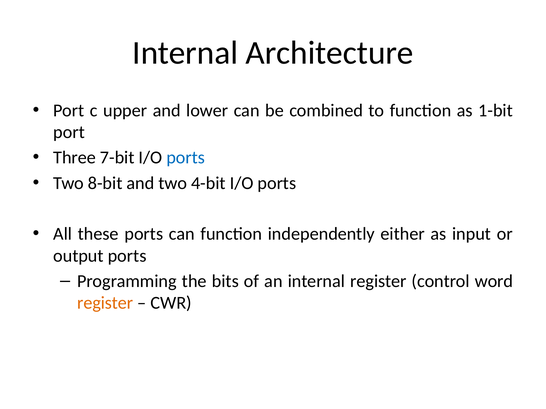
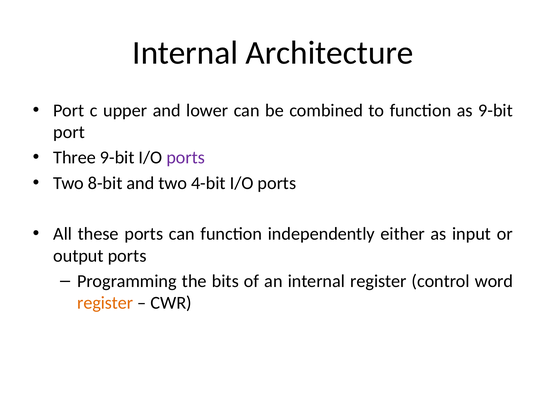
as 1-bit: 1-bit -> 9-bit (496, 110)
Three 7-bit: 7-bit -> 9-bit (117, 158)
ports colour: blue -> purple (186, 158)
